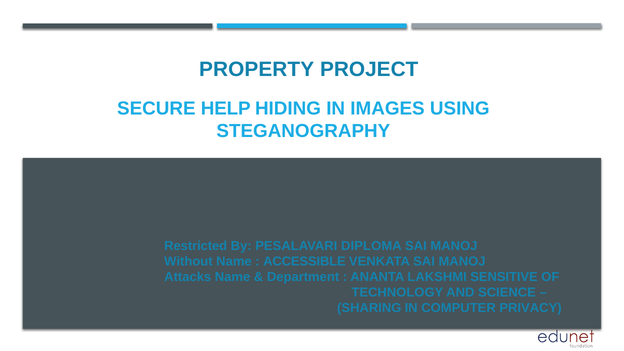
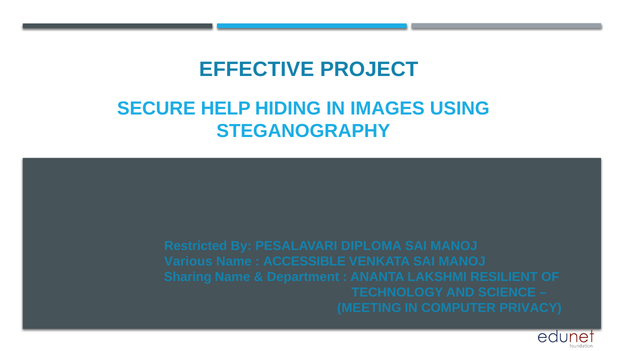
PROPERTY: PROPERTY -> EFFECTIVE (257, 69)
Without: Without -> Various (188, 261)
Attacks: Attacks -> Sharing (188, 277)
SENSITIVE: SENSITIVE -> RESILIENT (504, 277)
SHARING: SHARING -> MEETING (369, 308)
